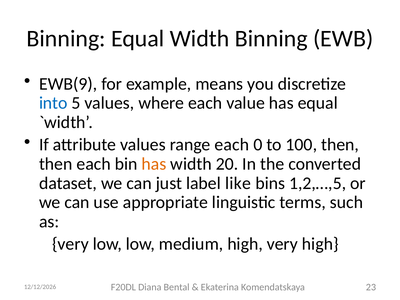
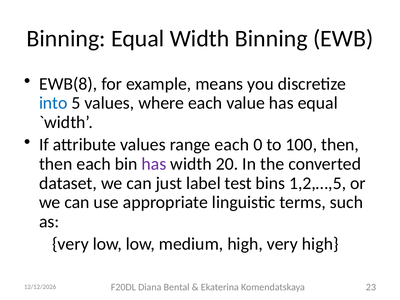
EWB(9: EWB(9 -> EWB(8 (68, 84)
has colour: orange -> purple (154, 164)
like: like -> test (238, 183)
